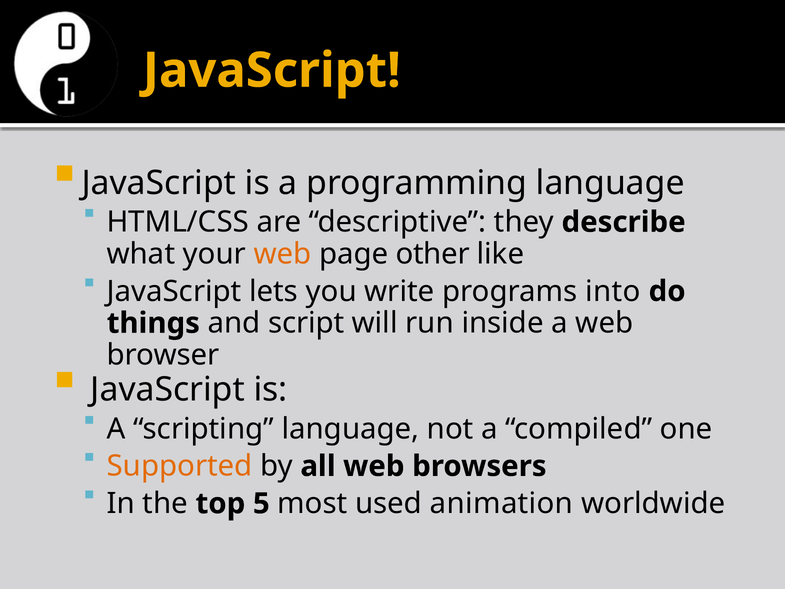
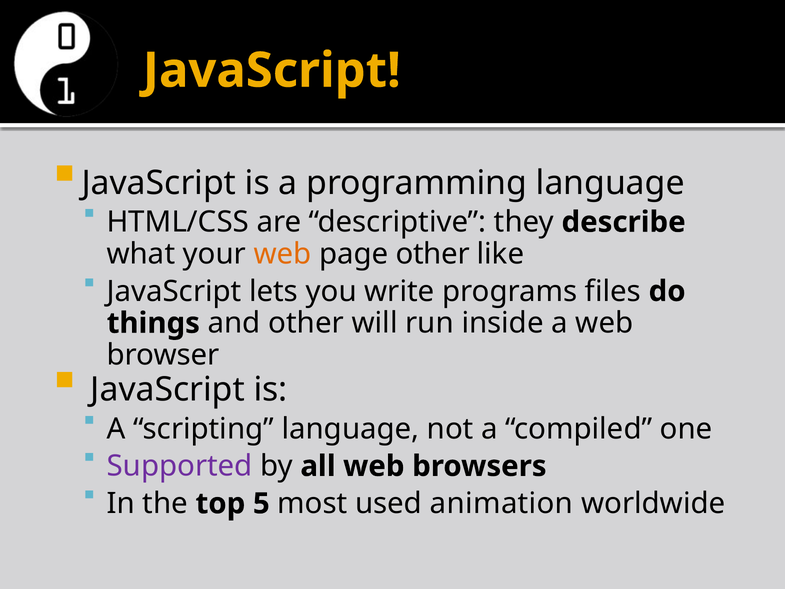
into: into -> files (613, 291)
and script: script -> other (306, 323)
Supported colour: orange -> purple (180, 466)
